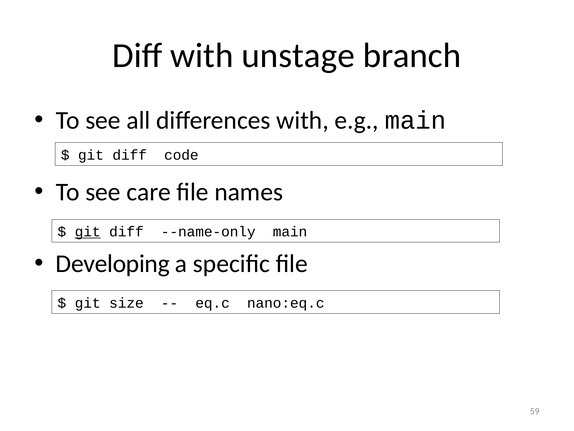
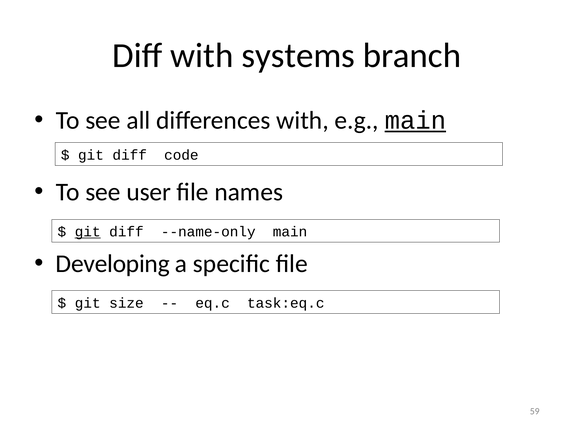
unstage: unstage -> systems (298, 56)
main underline: none -> present (415, 120)
care: care -> user (149, 192)
nano:eq.c: nano:eq.c -> task:eq.c (286, 303)
